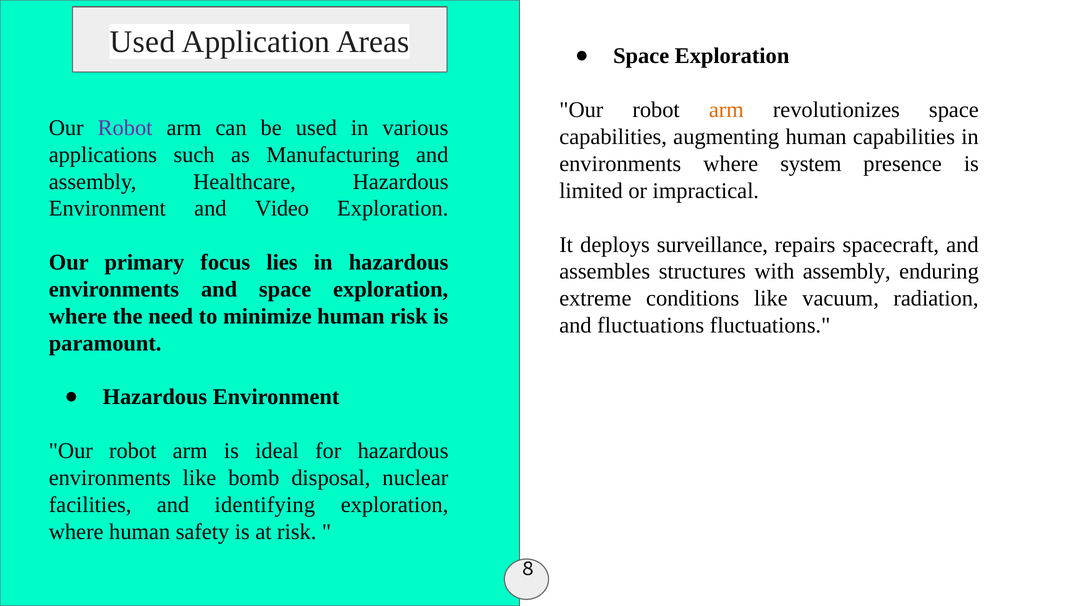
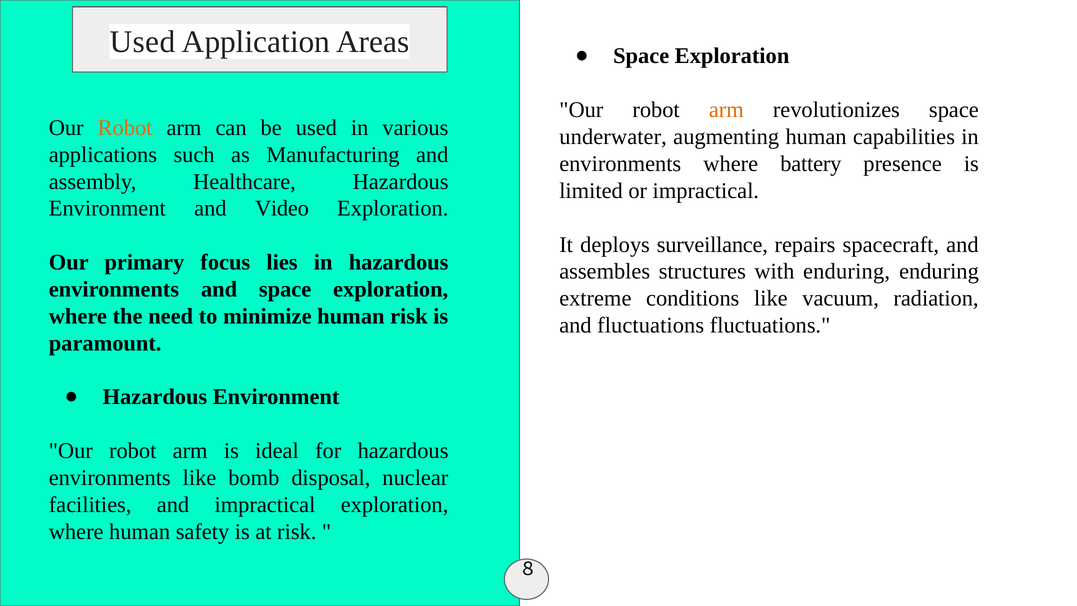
Robot colour: purple -> orange (125, 128)
capabilities: capabilities -> underwater (613, 137)
system: system -> battery (811, 164)
with assembly: assembly -> enduring (847, 271)
and identifying: identifying -> impractical (265, 505)
